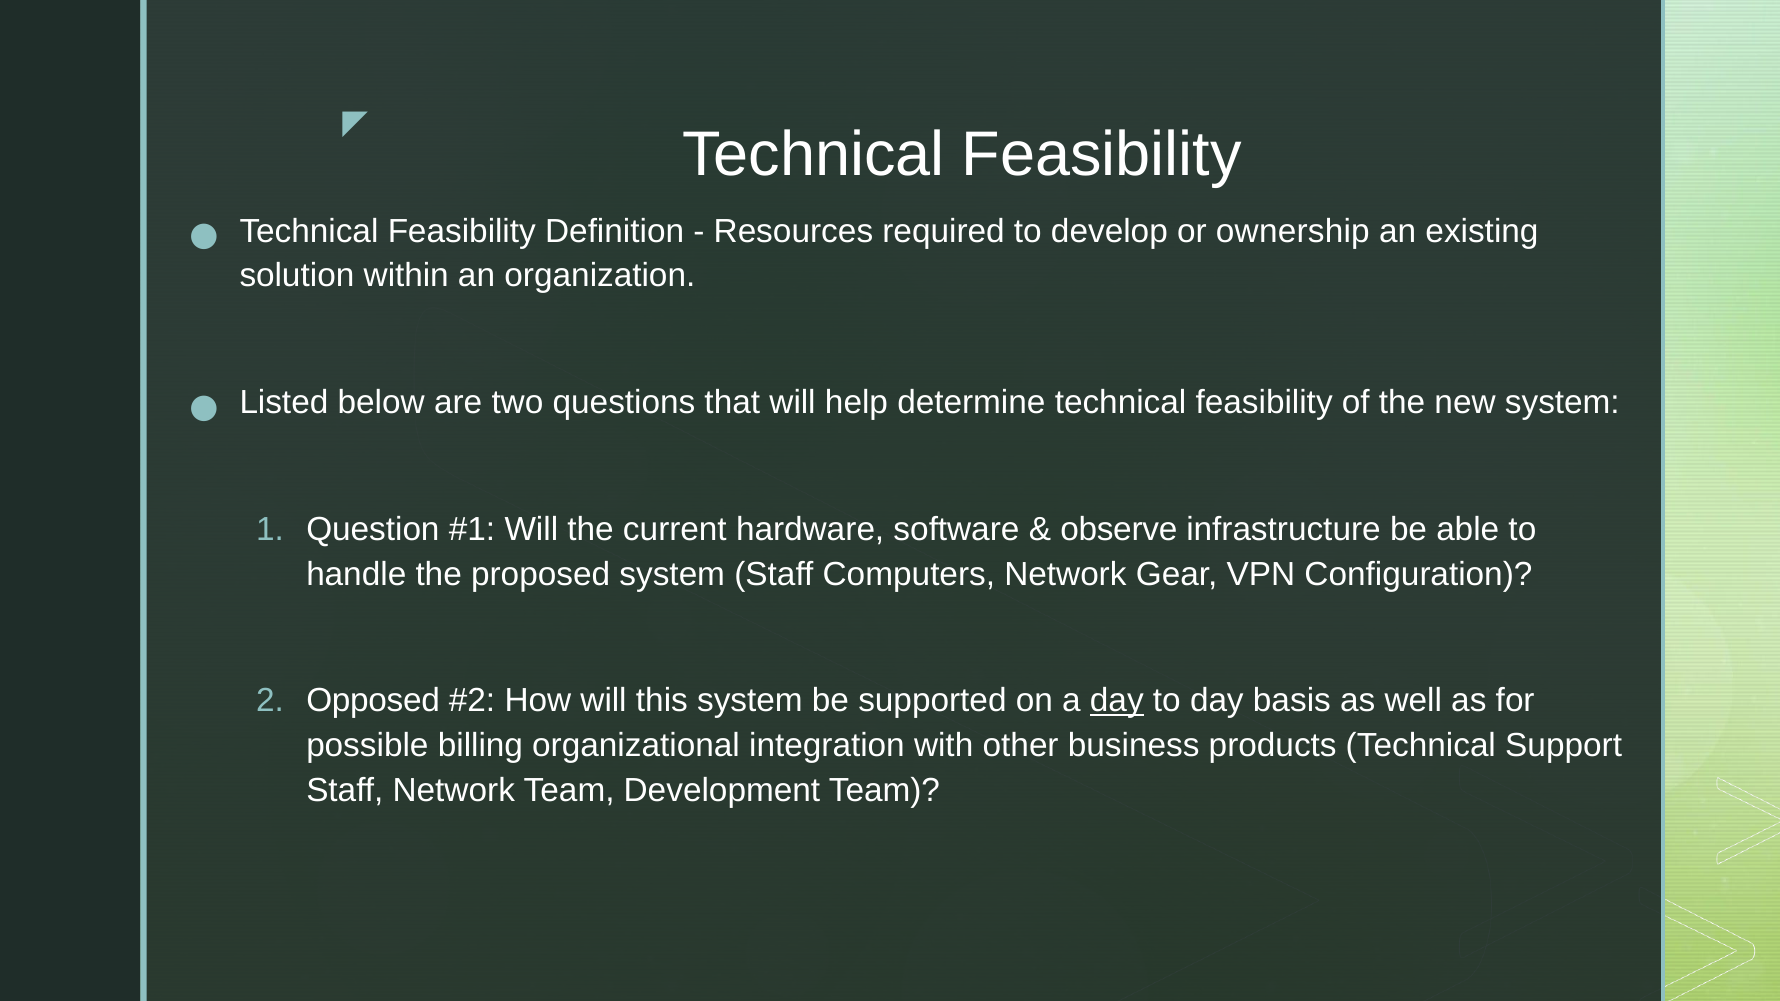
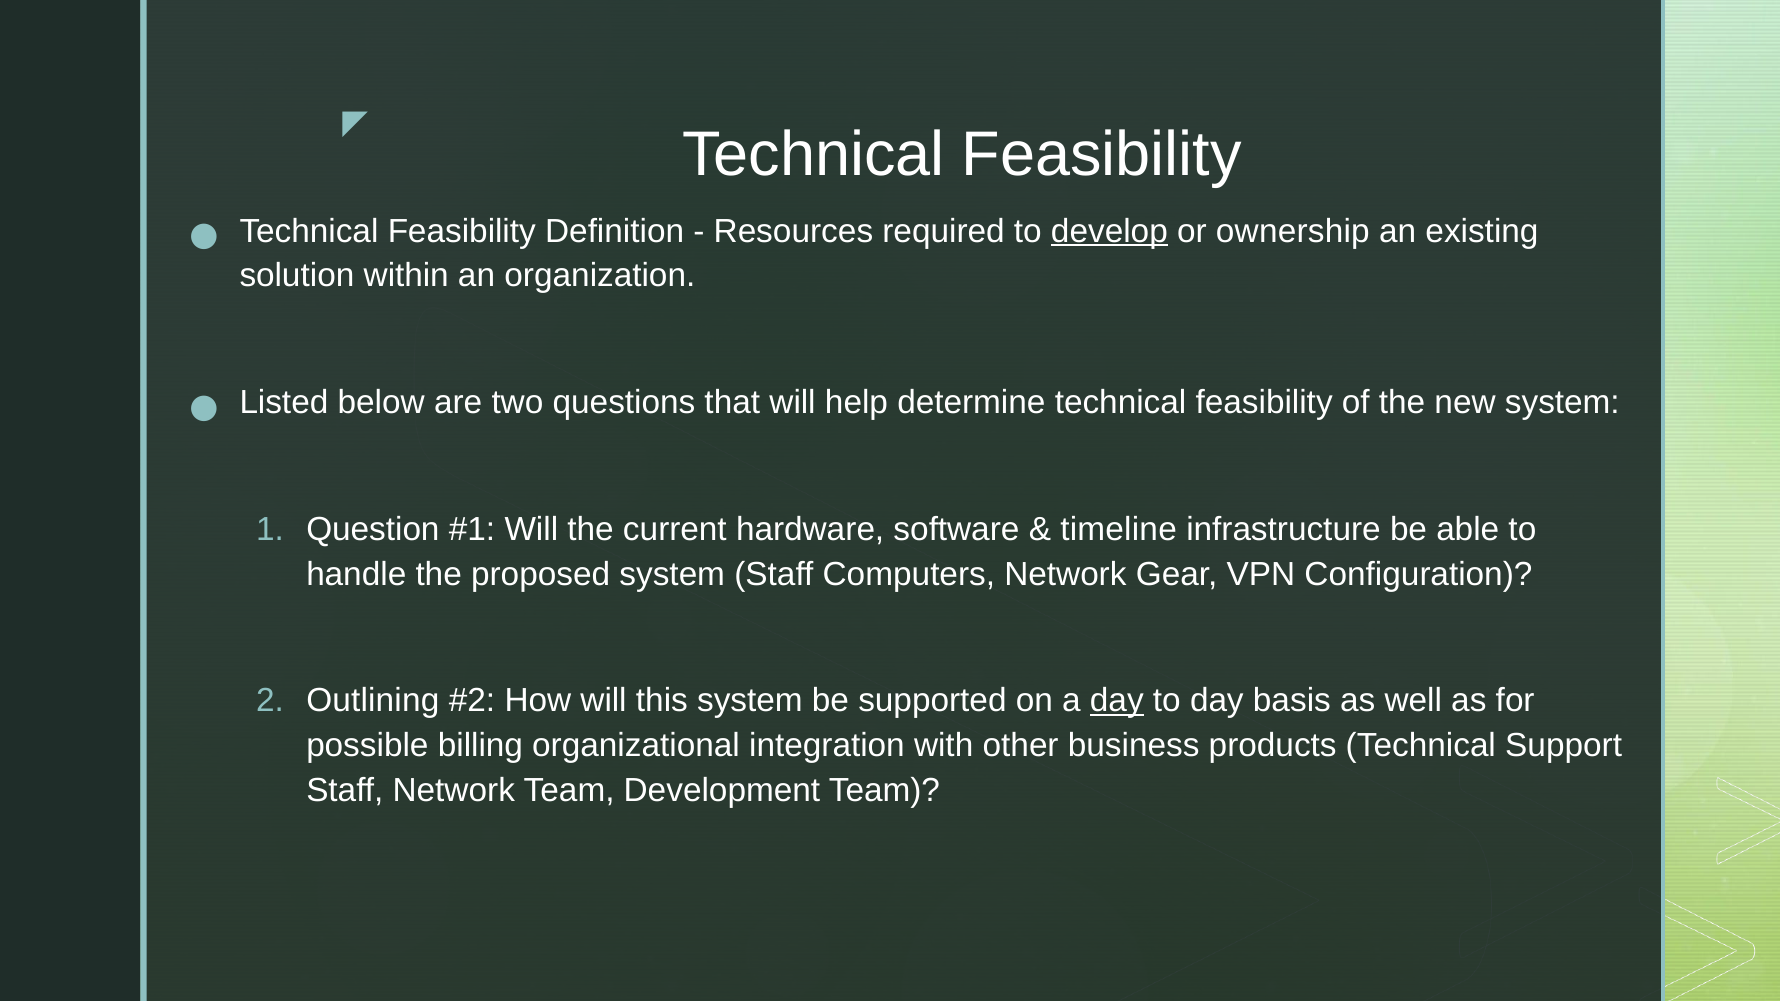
develop underline: none -> present (1109, 231)
observe: observe -> timeline (1119, 529)
Opposed: Opposed -> Outlining (373, 701)
